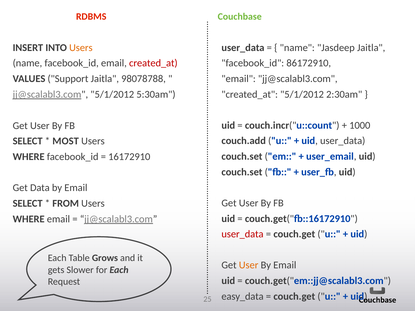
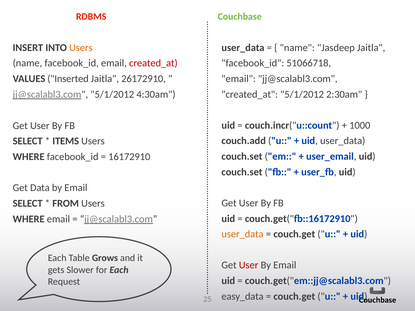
86172910: 86172910 -> 51066718 (309, 63)
Support: Support -> Inserted (68, 79)
98078788: 98078788 -> 26172910 (144, 79)
5:30am: 5:30am -> 4:30am (156, 94)
MOST: MOST -> ITEMS (66, 141)
user_data colour: red -> orange (243, 234)
User colour: orange -> red (249, 265)
